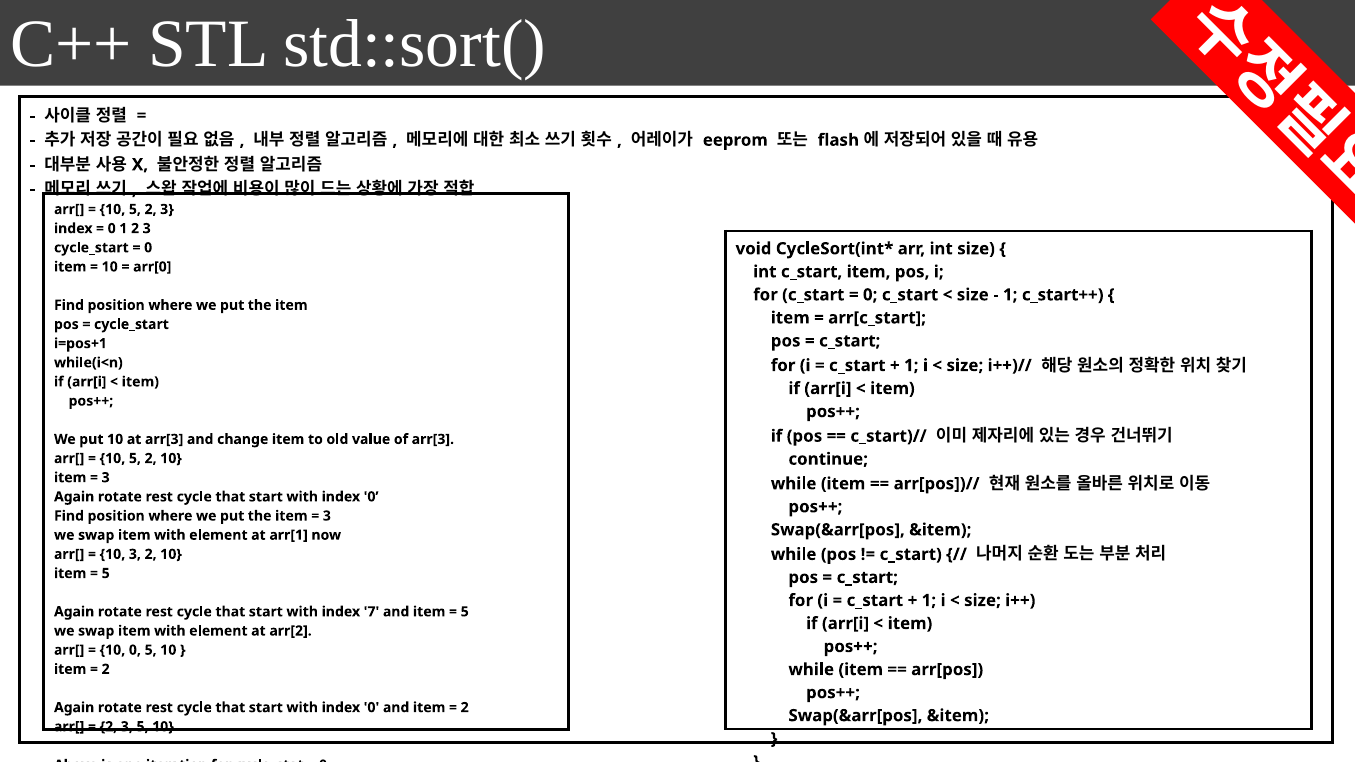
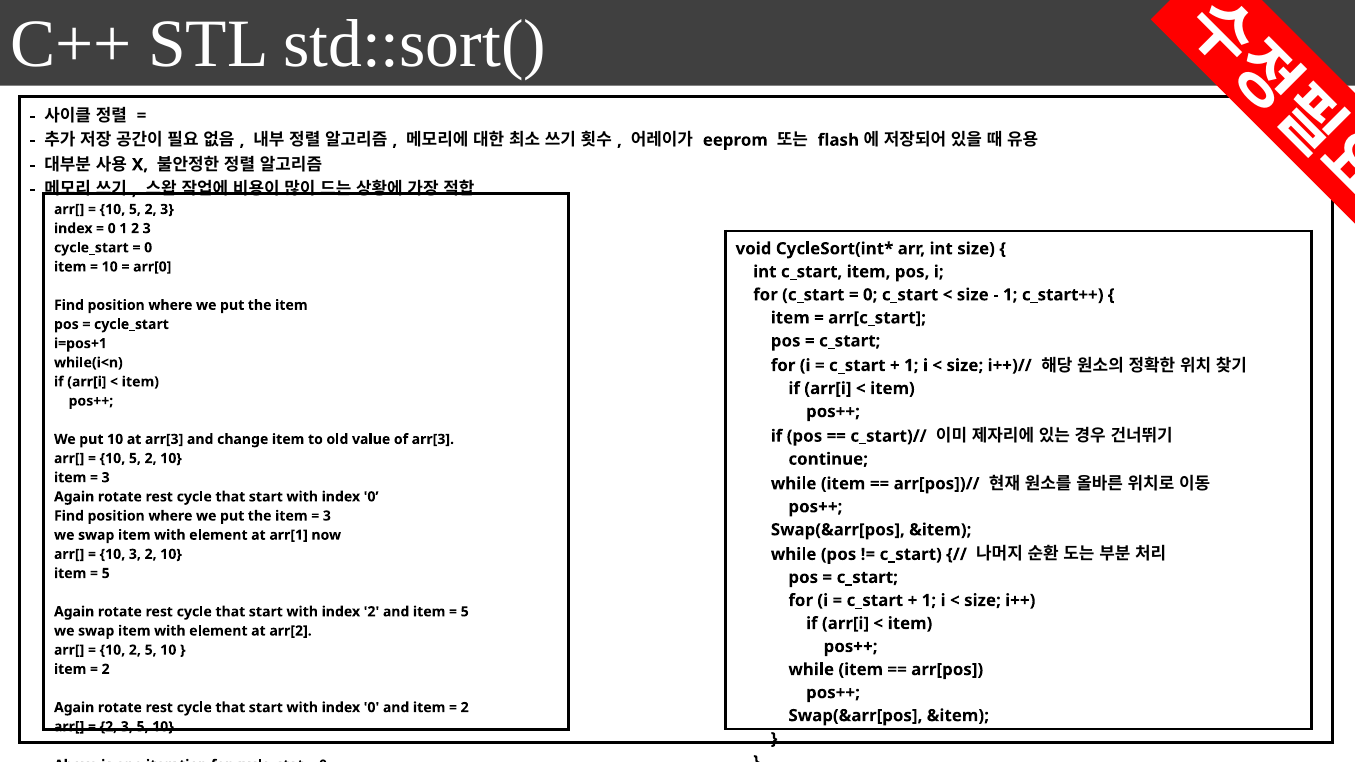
index 7: 7 -> 2 (371, 612)
10 0: 0 -> 2 (135, 650)
